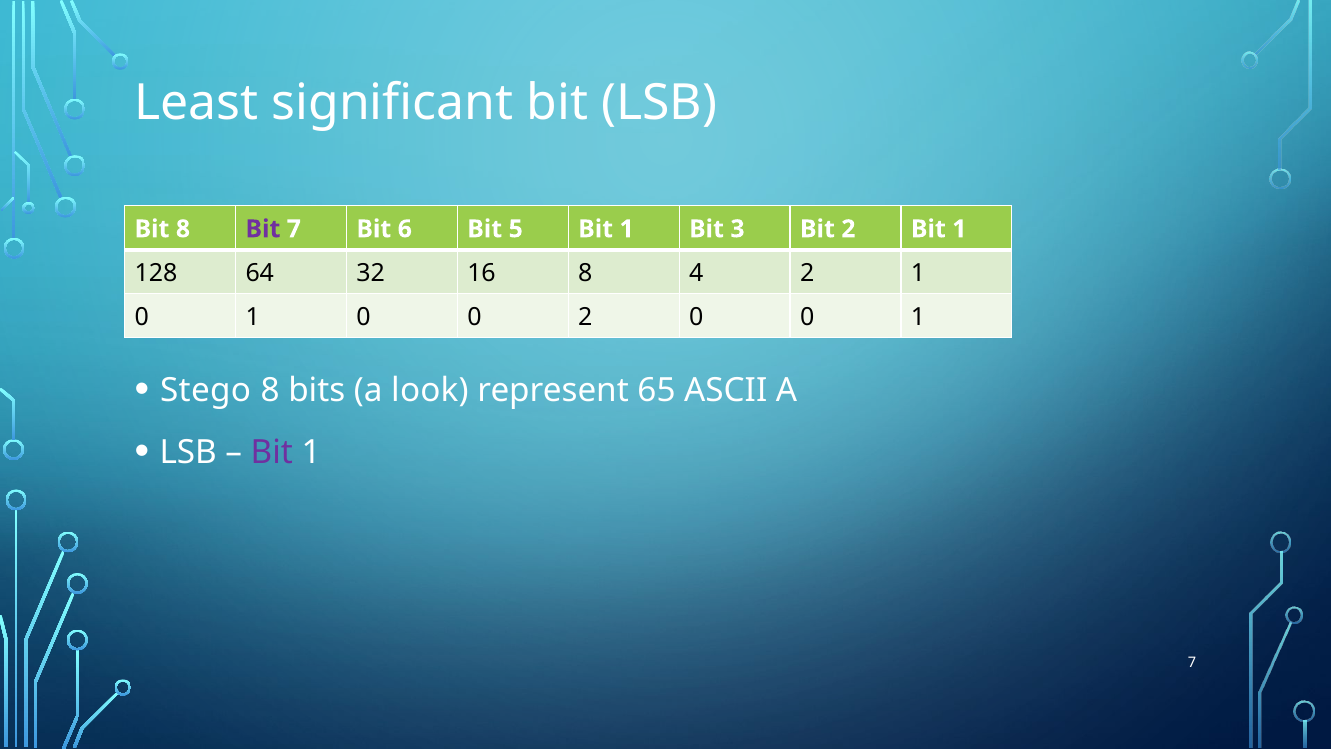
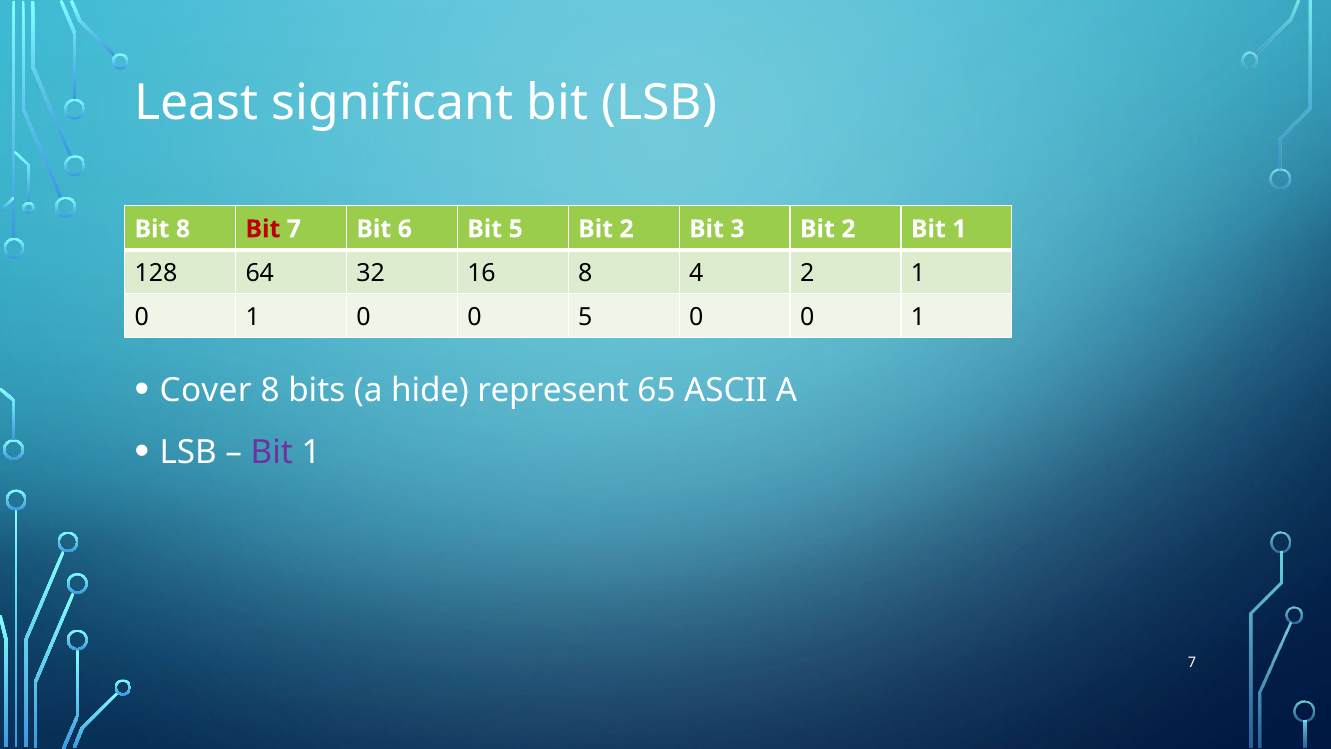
Bit colour: purple -> red (263, 229)
5 Bit 1: 1 -> 2 (627, 229)
0 2: 2 -> 5 (585, 317)
Stego: Stego -> Cover (206, 390)
look: look -> hide (430, 390)
